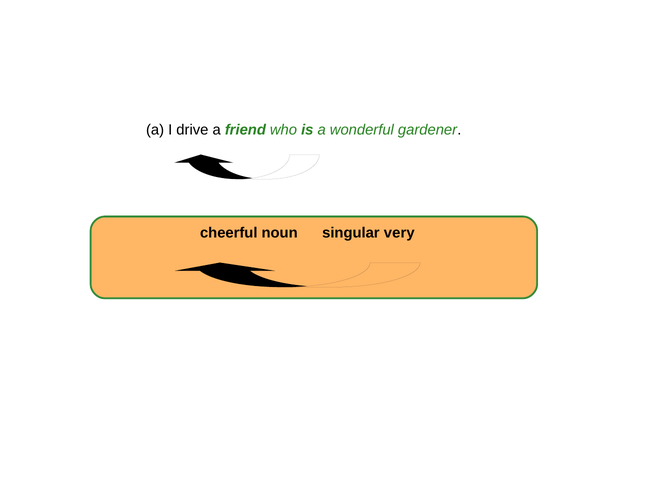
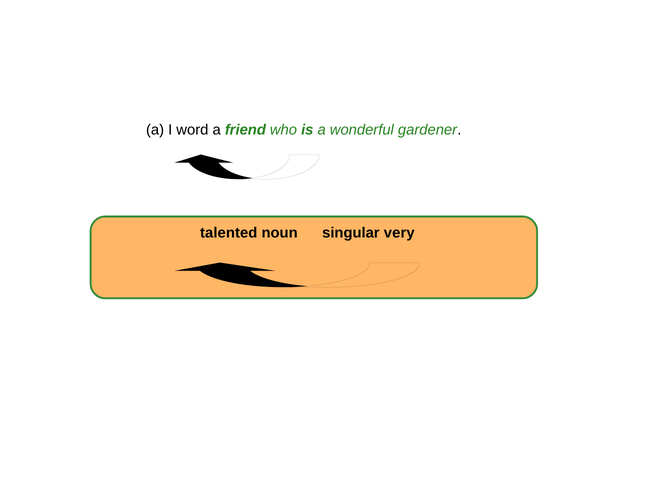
drive: drive -> word (192, 130)
cheerful: cheerful -> talented (229, 233)
